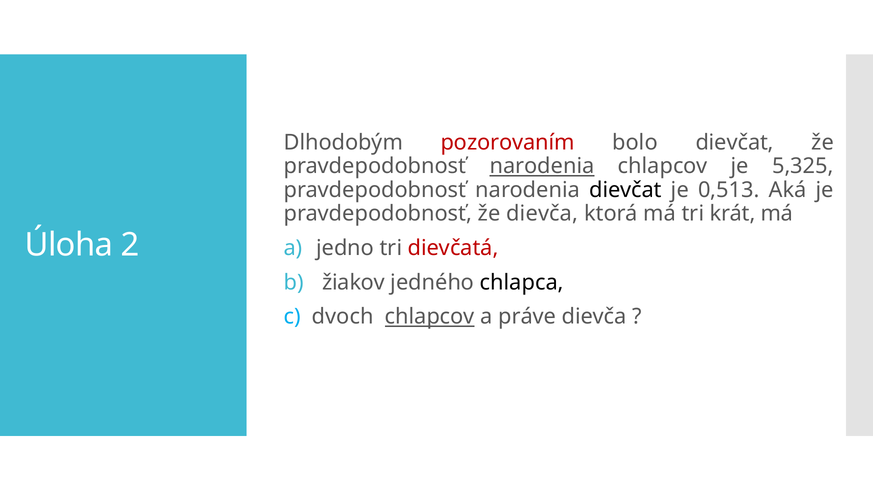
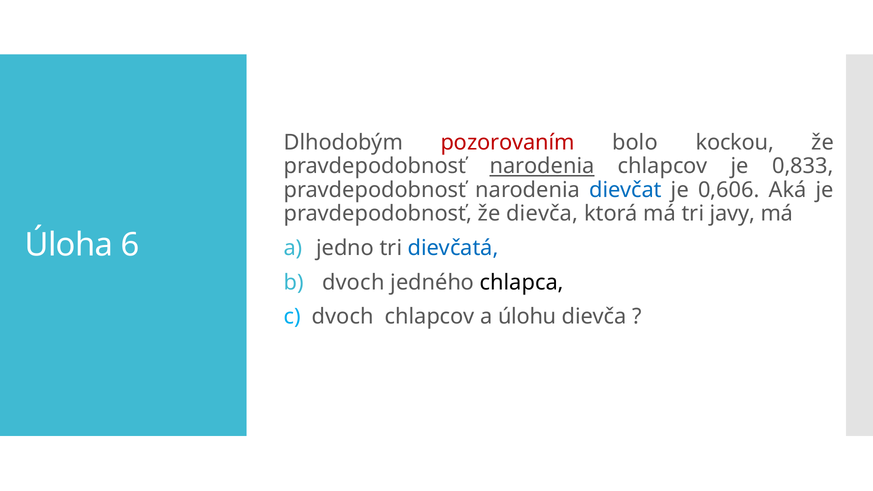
bolo dievčat: dievčat -> kockou (735, 143)
5,325: 5,325 -> 0,833 (803, 166)
dievčat colour: black -> blue (626, 190)
0,513: 0,513 -> 0,606 (729, 190)
krát: krát -> javy (732, 213)
2: 2 -> 6 (130, 245)
dievčatá colour: red -> blue (453, 248)
žiakov: žiakov -> dvoch (353, 282)
chlapcov underline: present -> none (430, 317)
práve: práve -> úlohu (527, 317)
